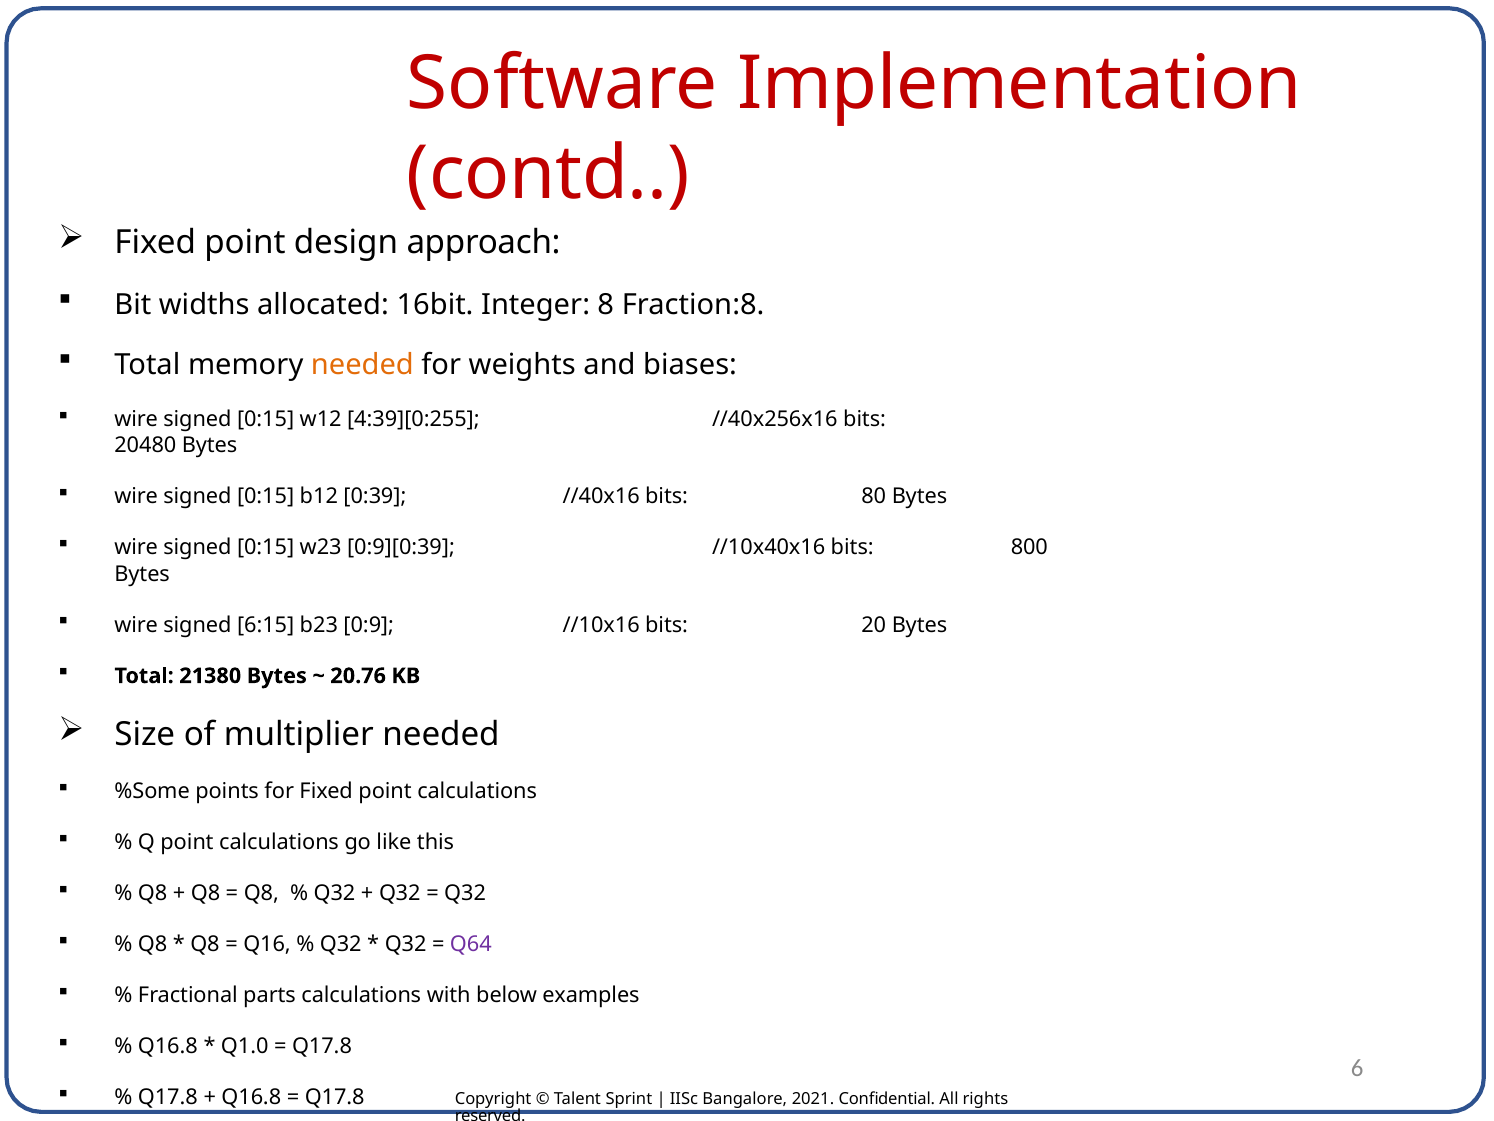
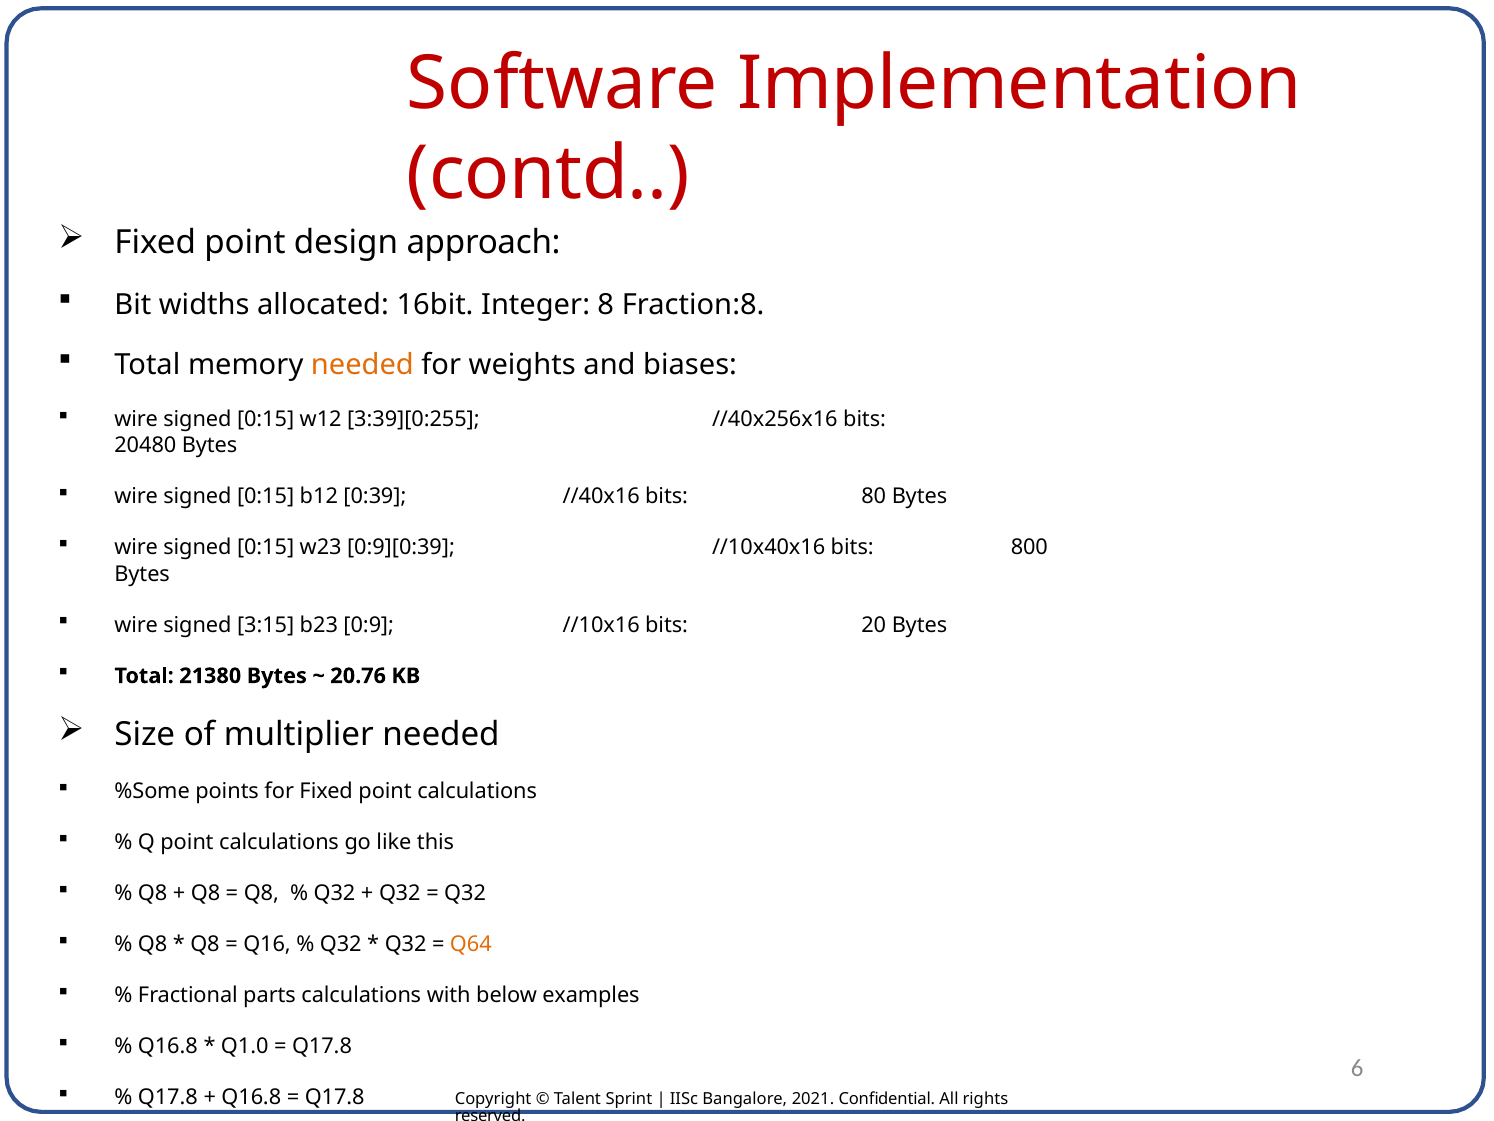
4:39][0:255: 4:39][0:255 -> 3:39][0:255 (413, 419)
6:15: 6:15 -> 3:15 (266, 625)
Q64 colour: purple -> orange (471, 944)
